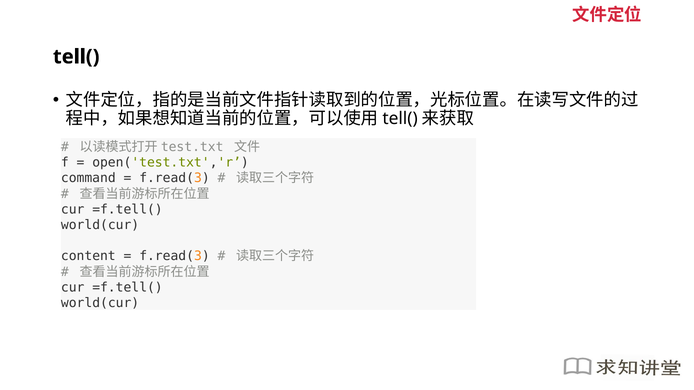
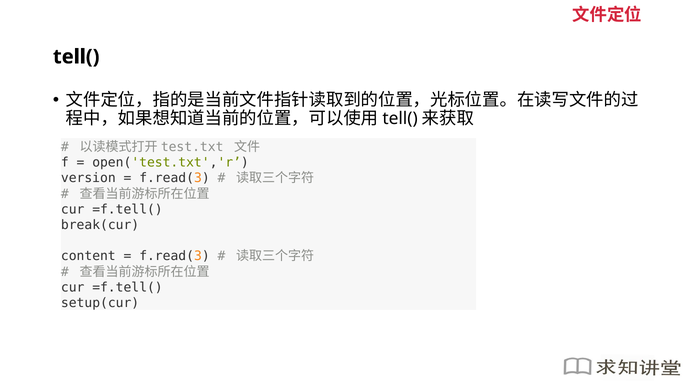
command: command -> version (88, 178)
world(cur: world(cur -> break(cur (100, 225)
world(cur: world(cur -> setup(cur (100, 303)
